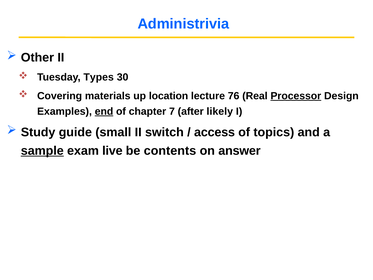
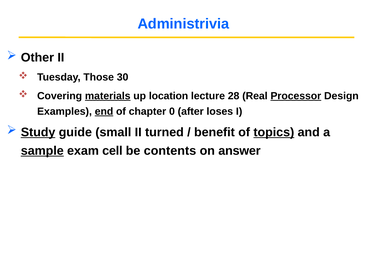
Types: Types -> Those (99, 77)
materials underline: none -> present (108, 96)
76: 76 -> 28 (234, 96)
7: 7 -> 0 (172, 111)
likely: likely -> loses (220, 111)
Study underline: none -> present (38, 132)
switch: switch -> turned (164, 132)
access: access -> benefit (214, 132)
topics underline: none -> present (274, 132)
live: live -> cell (112, 151)
